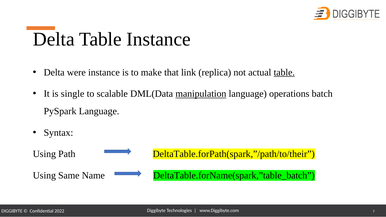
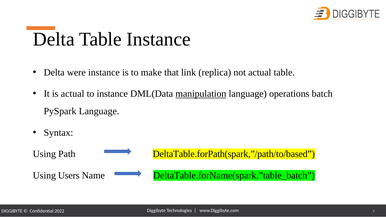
table underline: present -> none (284, 72)
is single: single -> actual (73, 94)
to scalable: scalable -> instance (112, 94)
DeltaTable.forPath(spark,”/path/to/their: DeltaTable.forPath(spark,”/path/to/their -> DeltaTable.forPath(spark,”/path/to/based (234, 154)
Same: Same -> Users (69, 175)
